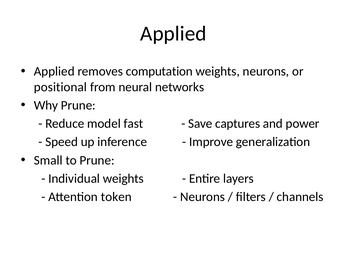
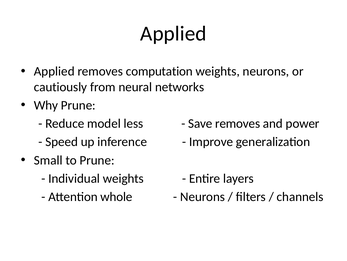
positional: positional -> cautiously (60, 87)
fast: fast -> less (133, 123)
Save captures: captures -> removes (238, 123)
token: token -> whole (116, 196)
